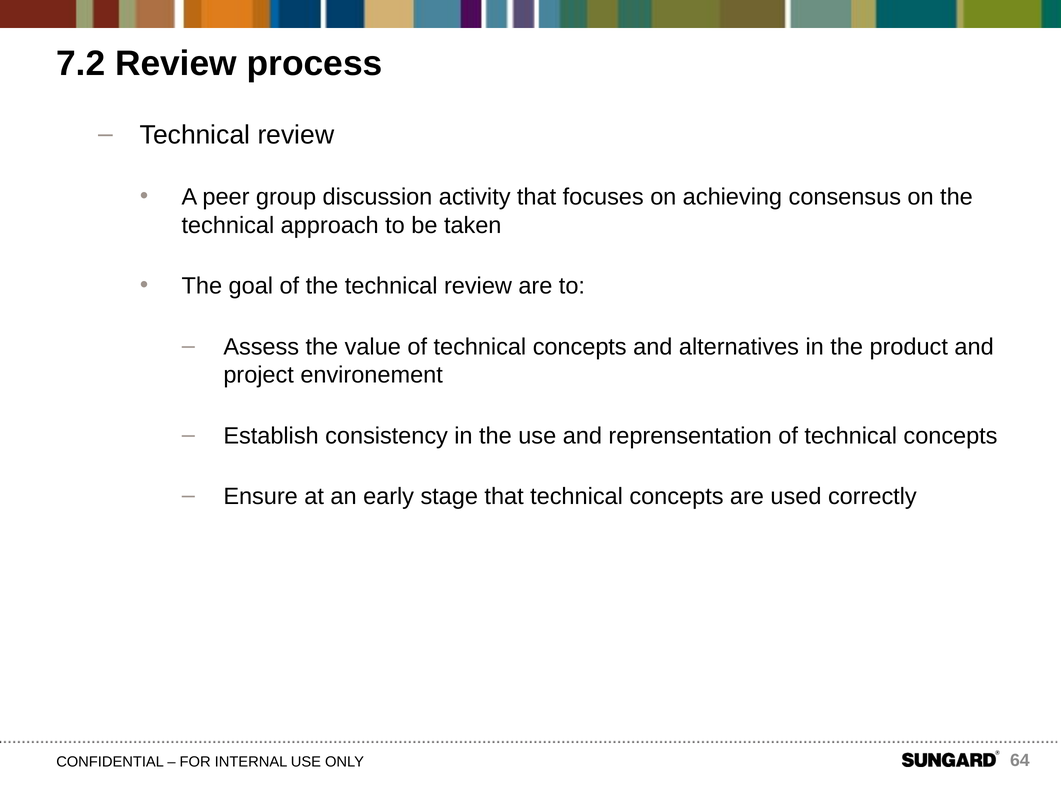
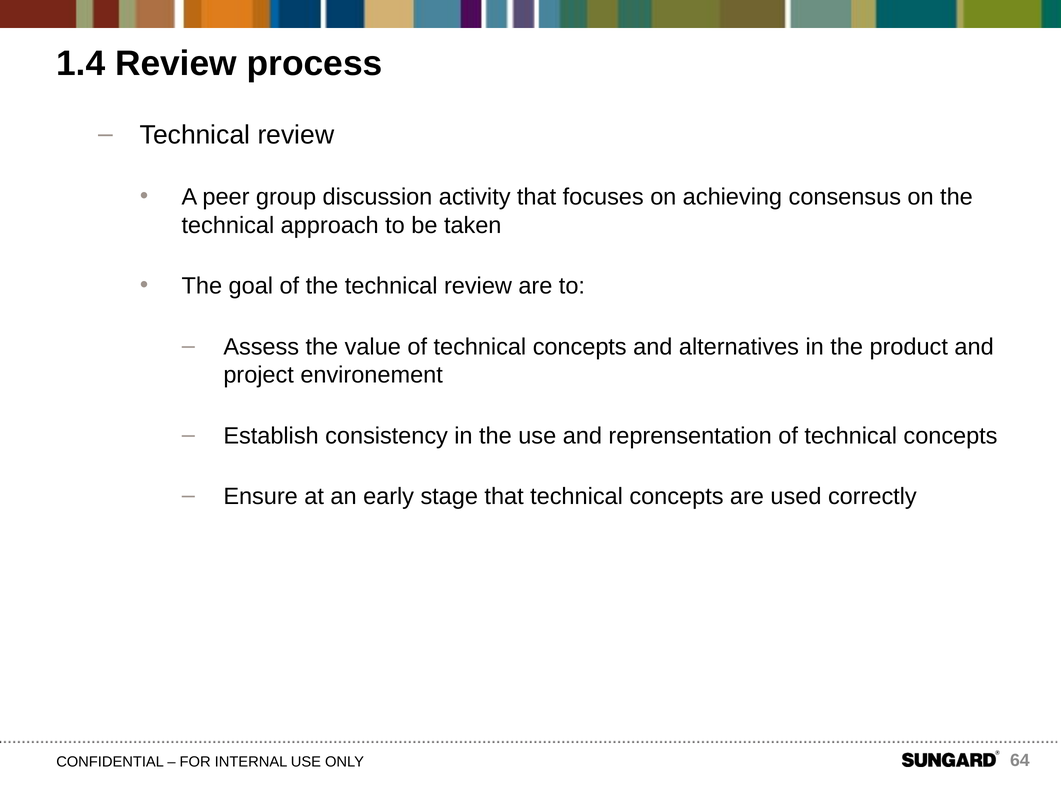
7.2: 7.2 -> 1.4 (81, 63)
